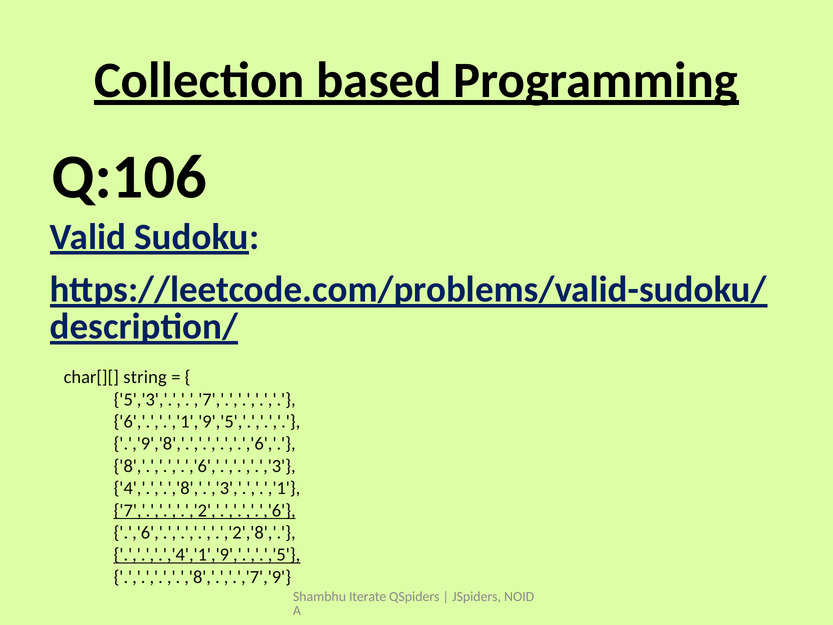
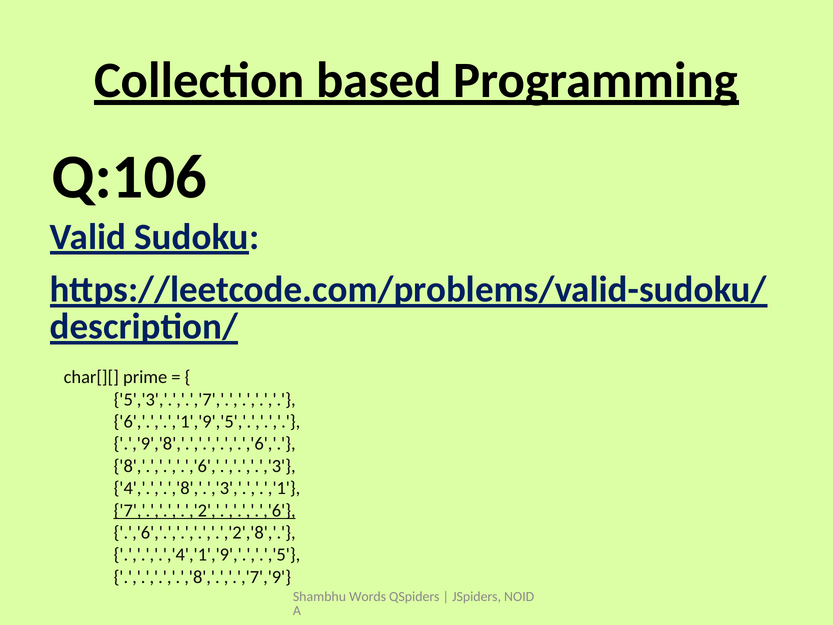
string: string -> prime (145, 377)
.','.','.','4','1','9','.','.','5 underline: present -> none (207, 555)
Iterate: Iterate -> Words (368, 596)
